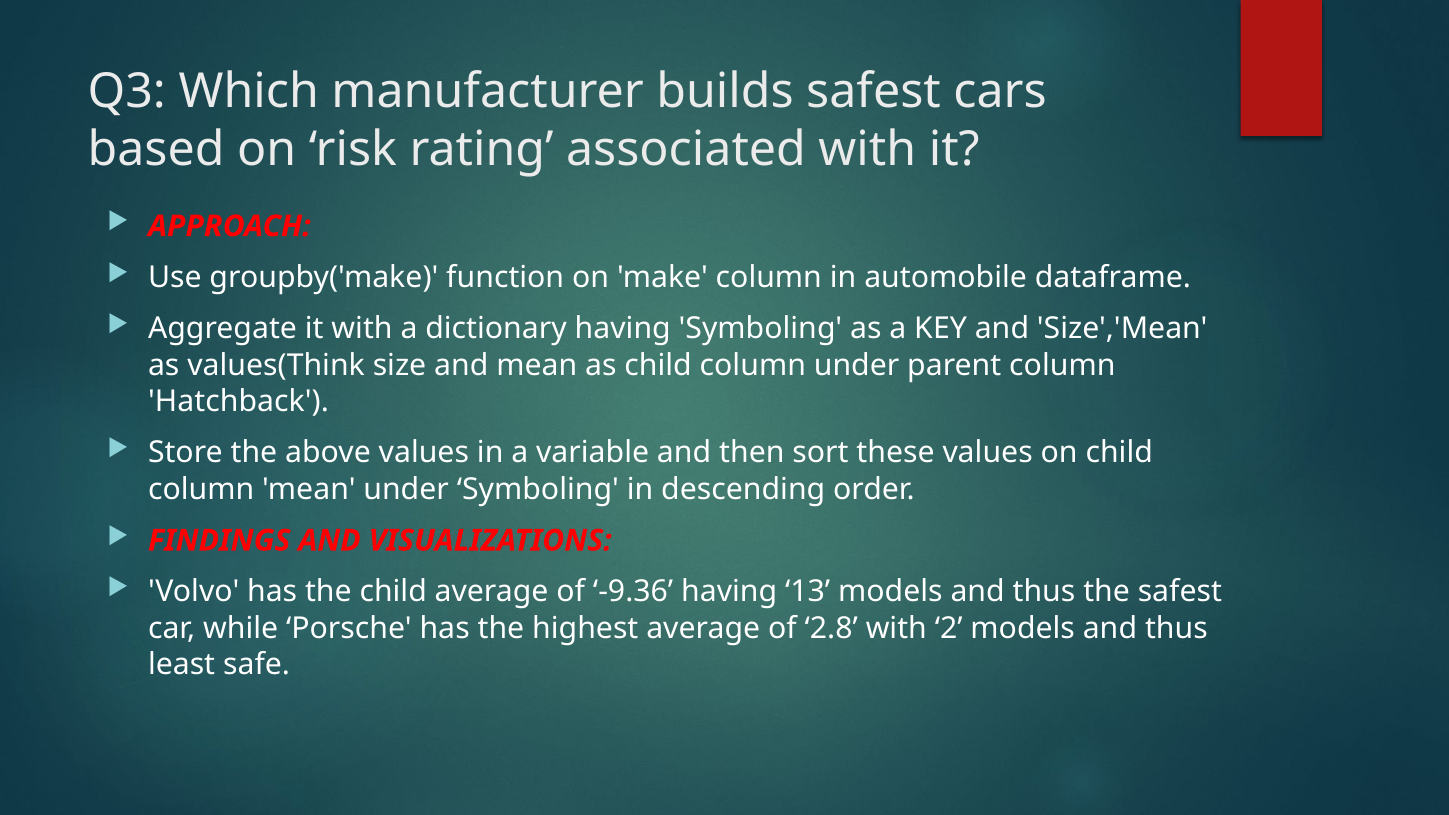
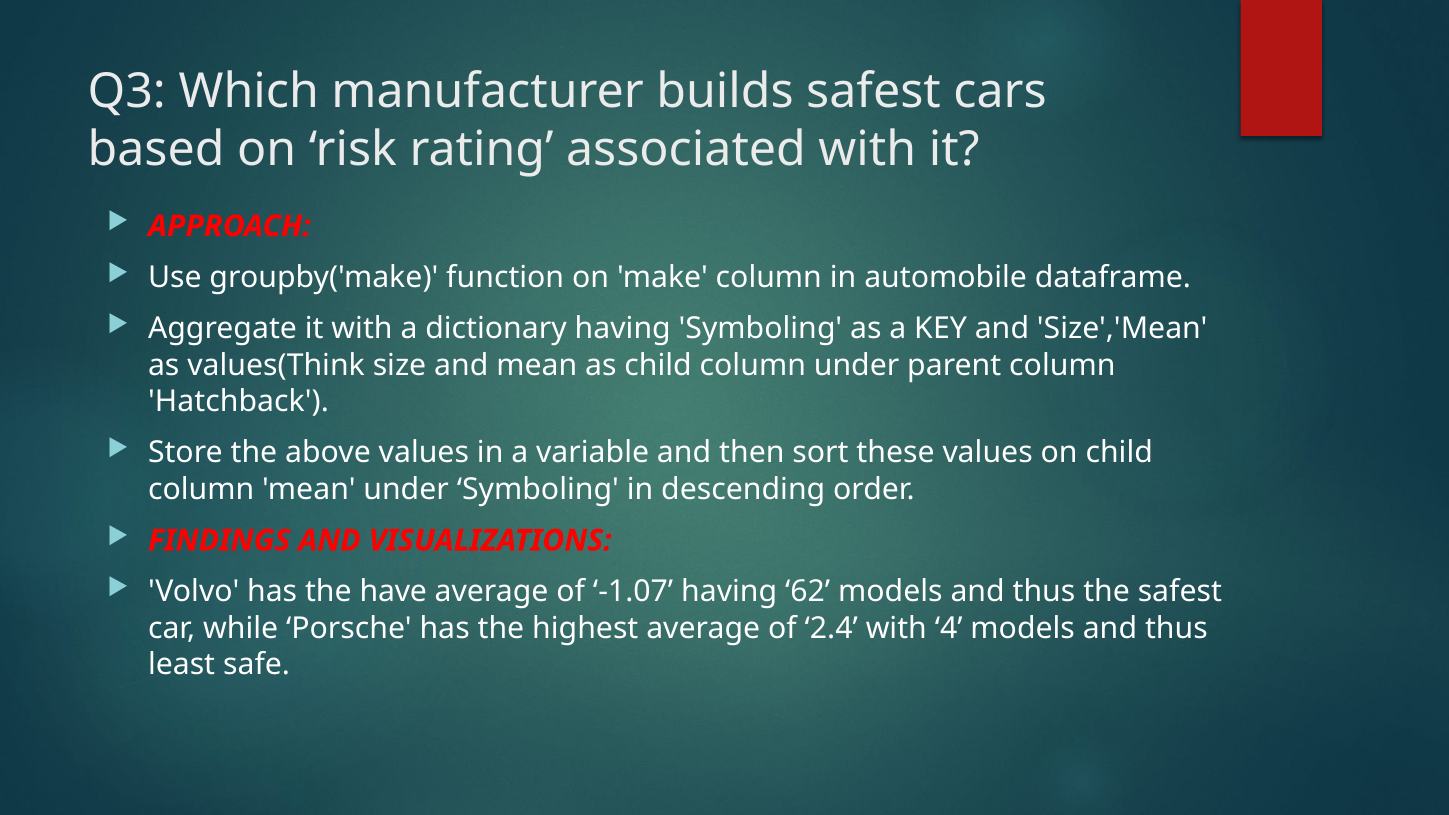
the child: child -> have (393, 592)
-9.36: -9.36 -> -1.07 (633, 592)
13: 13 -> 62 (808, 592)
2.8: 2.8 -> 2.4 (831, 628)
2: 2 -> 4 (949, 628)
